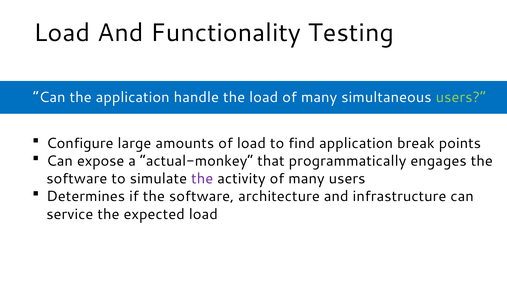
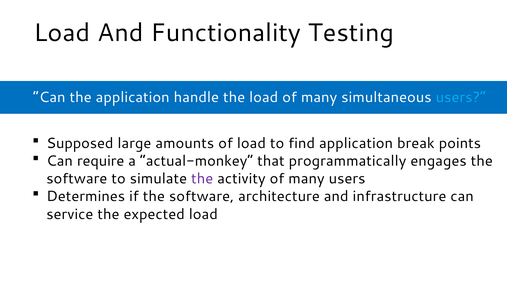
users colour: light green -> light blue (461, 97)
Configure: Configure -> Supposed (80, 143)
expose: expose -> require (101, 161)
